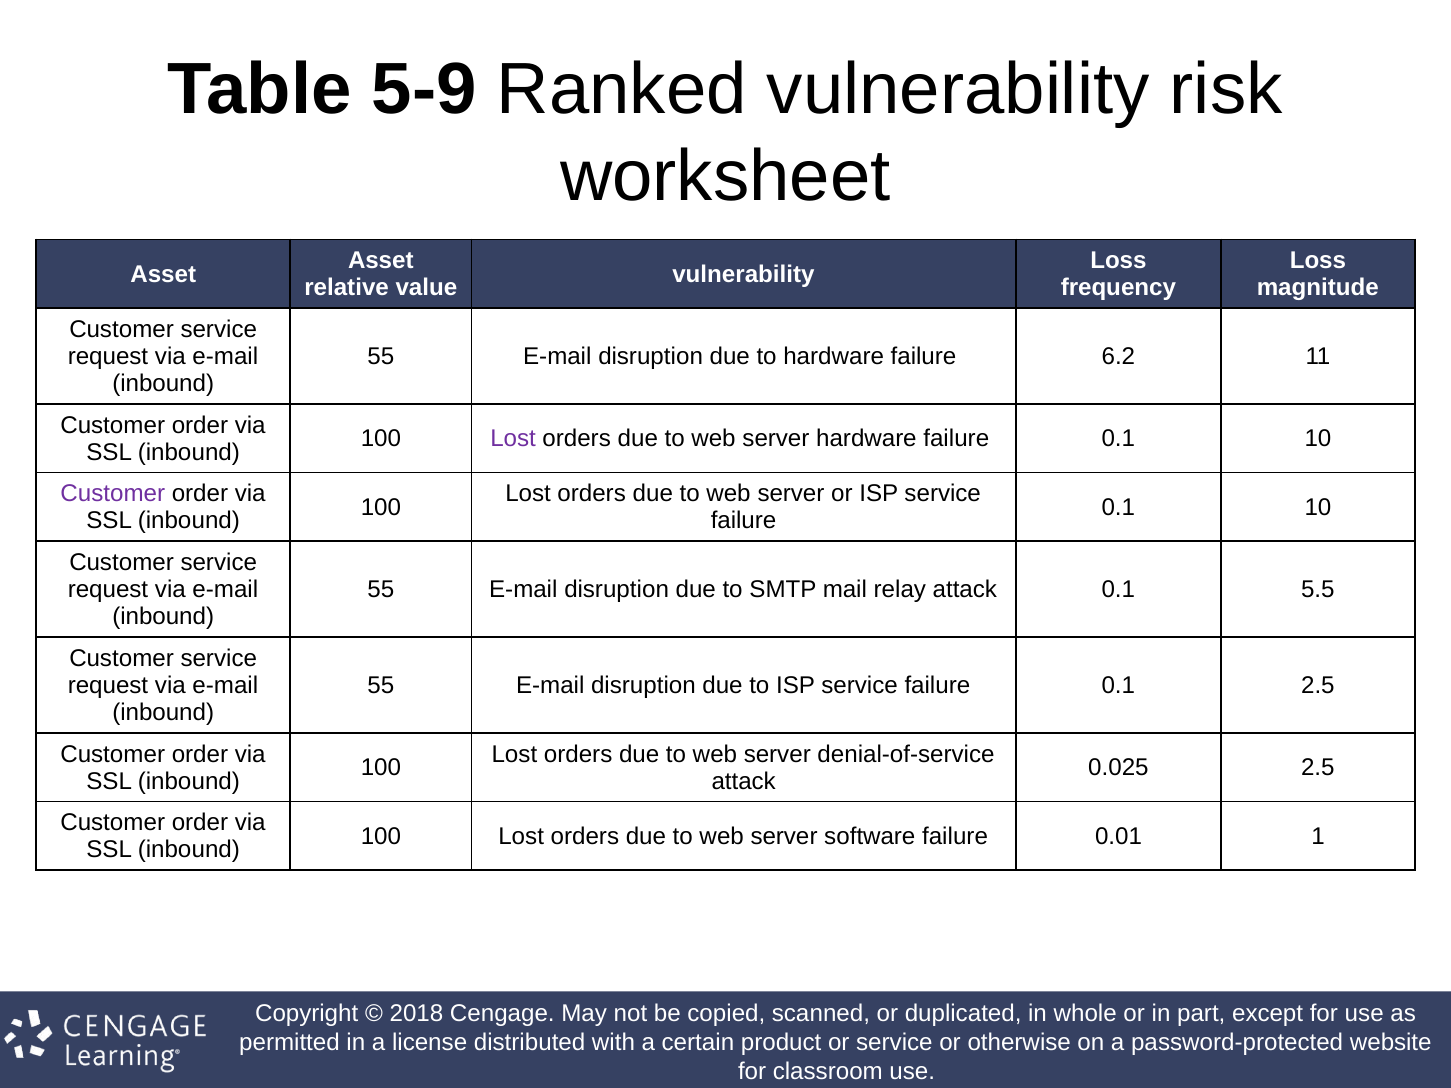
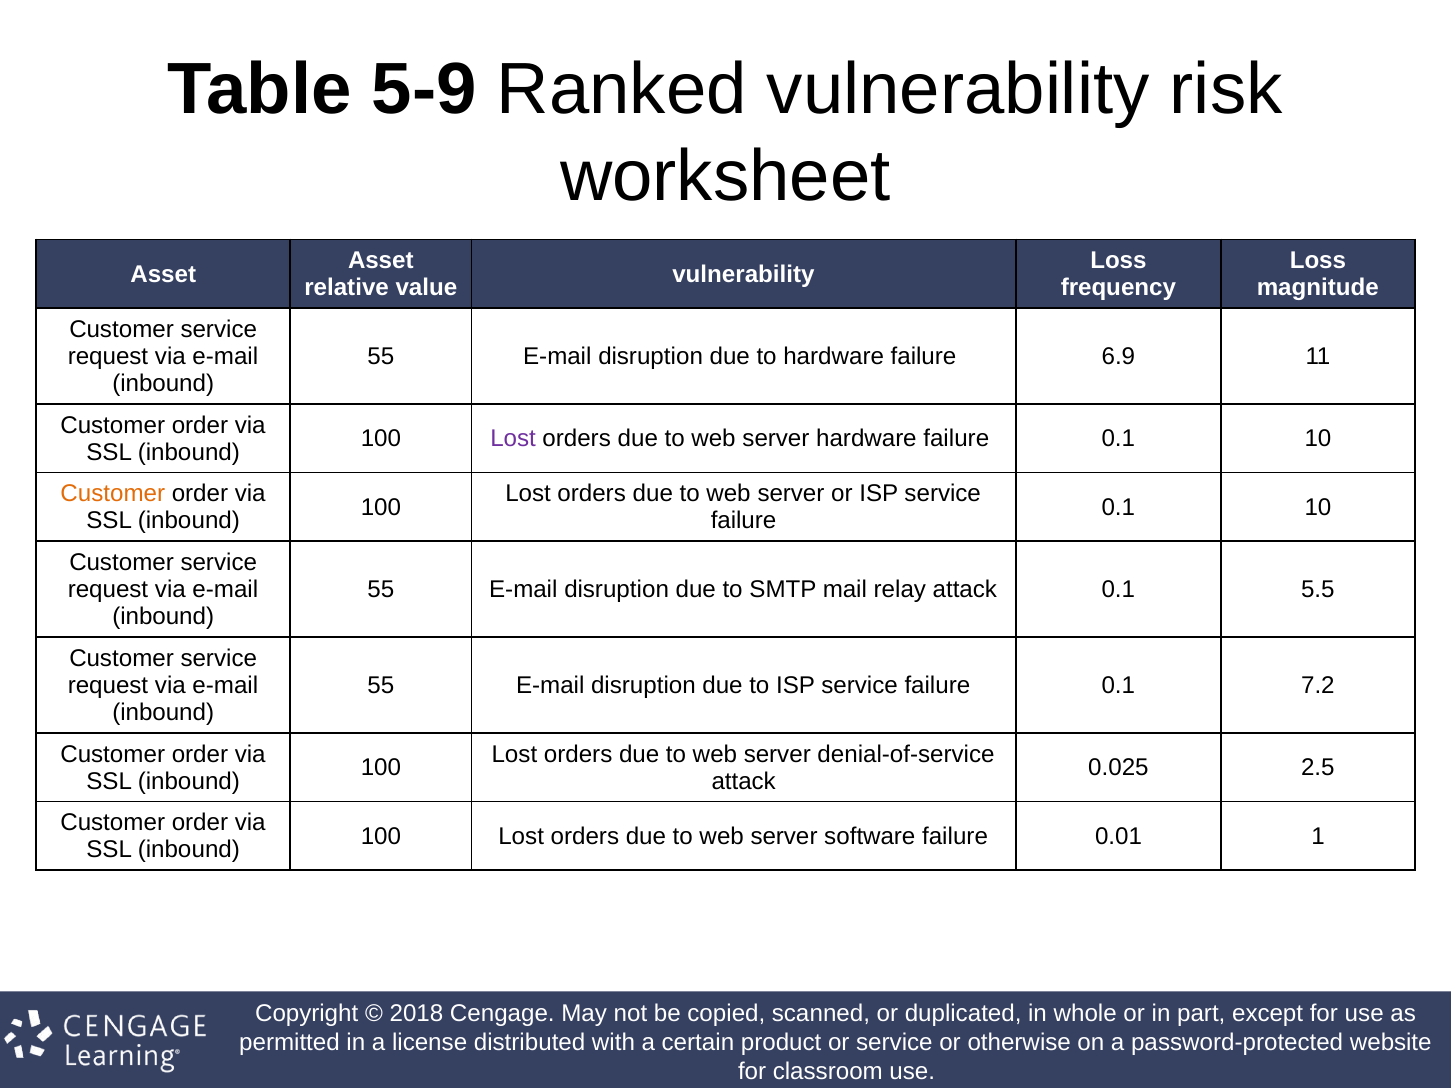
6.2: 6.2 -> 6.9 (1118, 356)
Customer colour: purple -> orange (113, 494)
0.1 2.5: 2.5 -> 7.2 (1318, 686)
